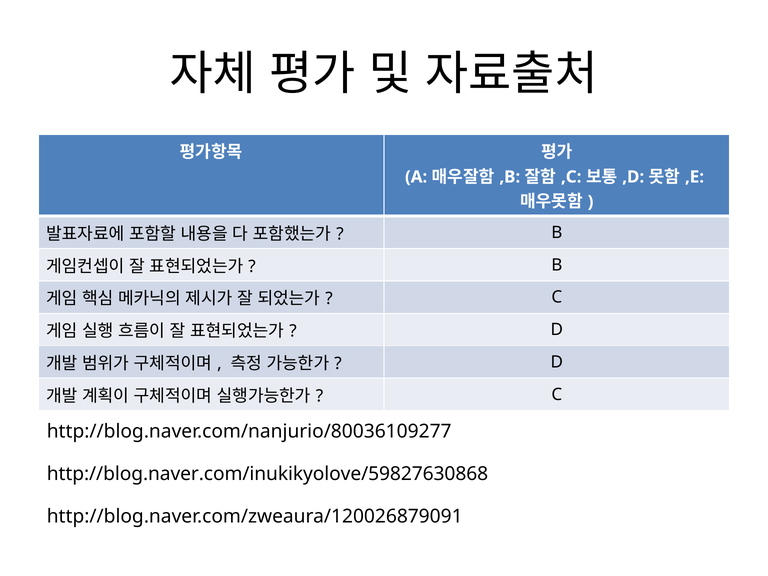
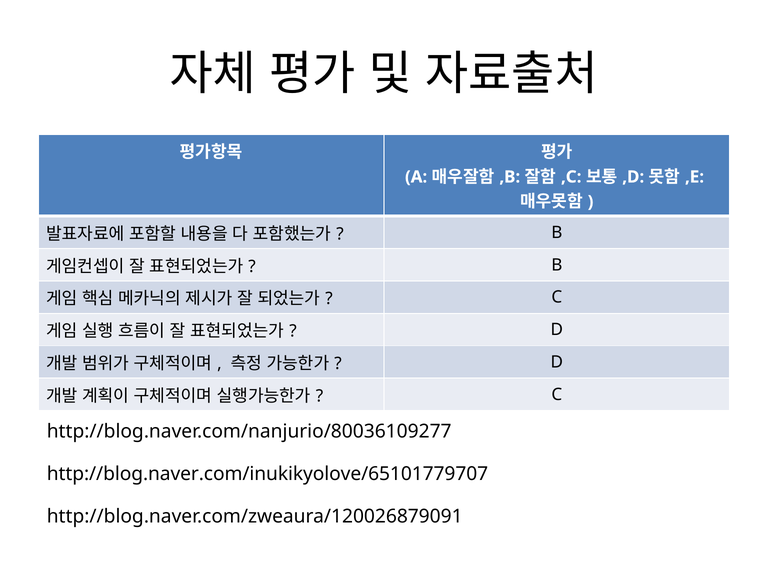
http://blog.naver.com/inukikyolove/59827630868: http://blog.naver.com/inukikyolove/59827630868 -> http://blog.naver.com/inukikyolove/65101779707 (267, 474)
